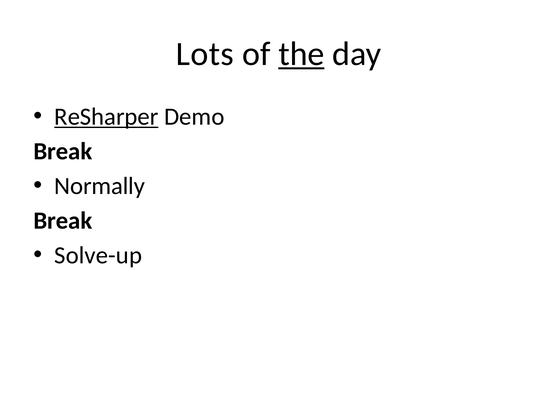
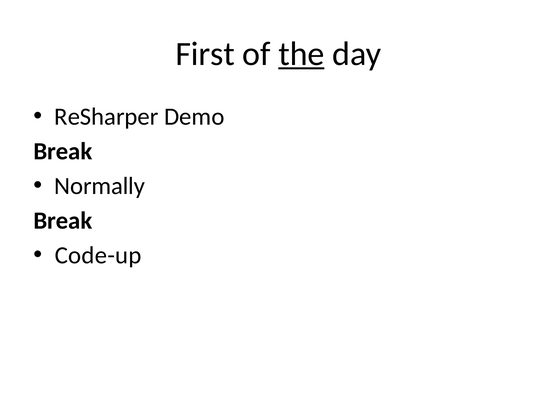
Lots: Lots -> First (205, 54)
ReSharper underline: present -> none (106, 117)
Solve-up: Solve-up -> Code-up (98, 256)
